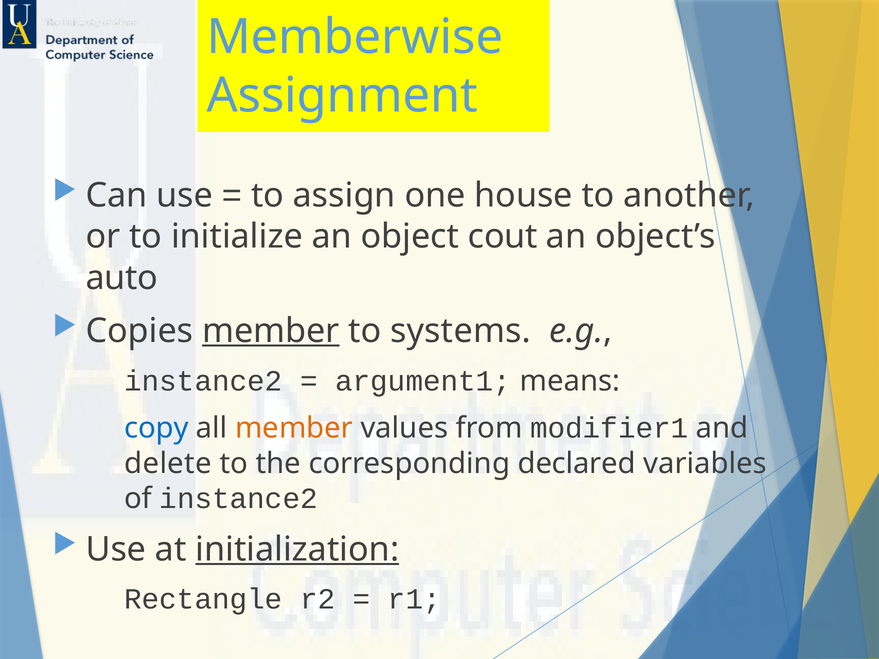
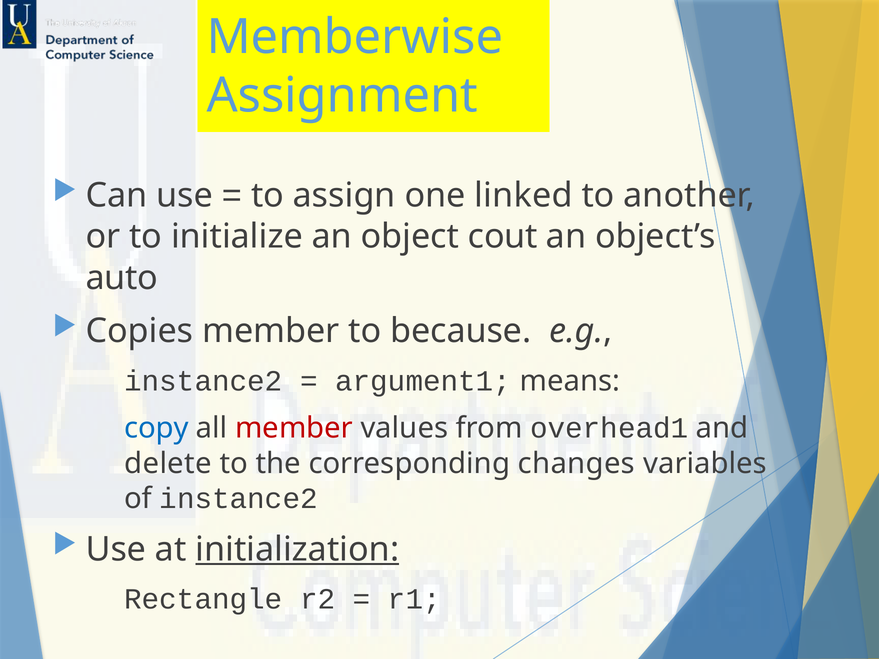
house: house -> linked (523, 196)
member underline: present -> none (271, 331)
systems: systems -> because (461, 331)
member colour: orange -> red (294, 428)
modifier1: modifier1 -> overhead1 (609, 428)
declared: declared -> changes (576, 464)
